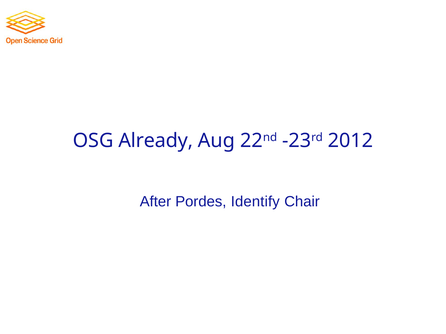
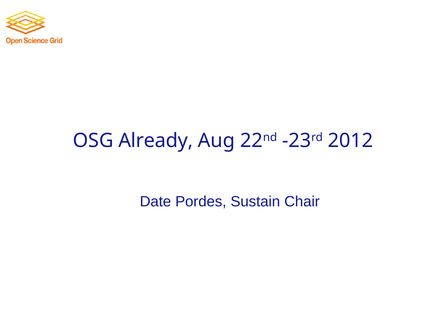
After: After -> Date (155, 202)
Identify: Identify -> Sustain (255, 202)
